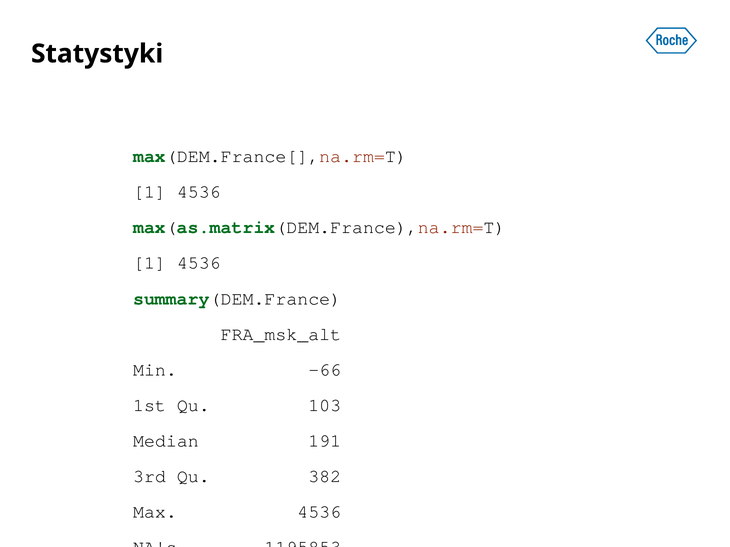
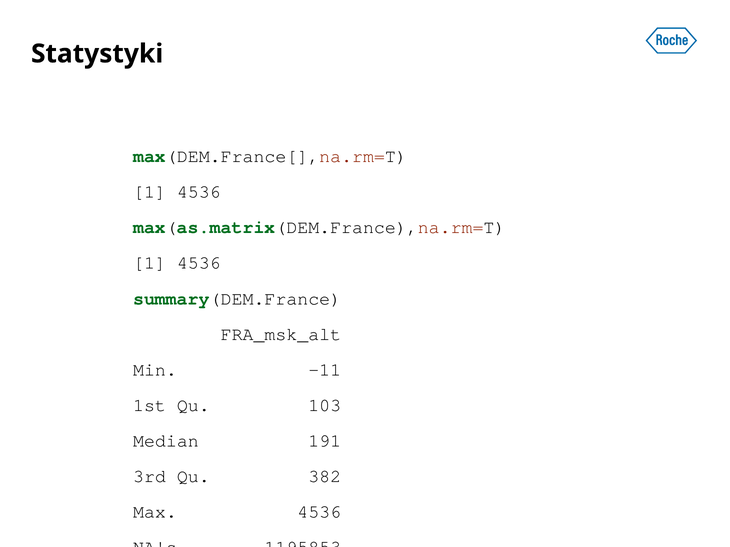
-66: -66 -> -11 (325, 370)
